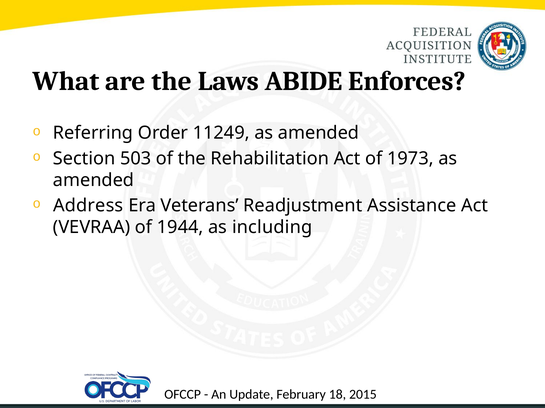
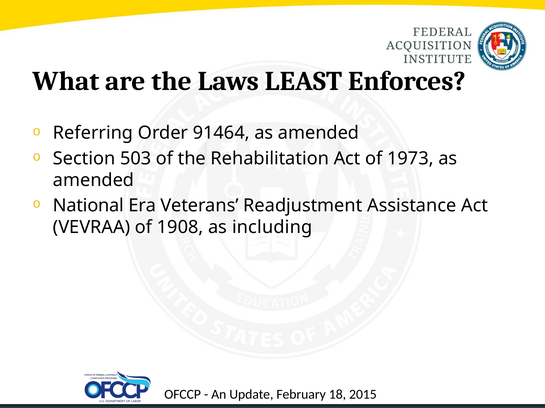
ABIDE: ABIDE -> LEAST (304, 81)
11249: 11249 -> 91464 (221, 133)
Address: Address -> National (88, 206)
1944: 1944 -> 1908 (180, 228)
